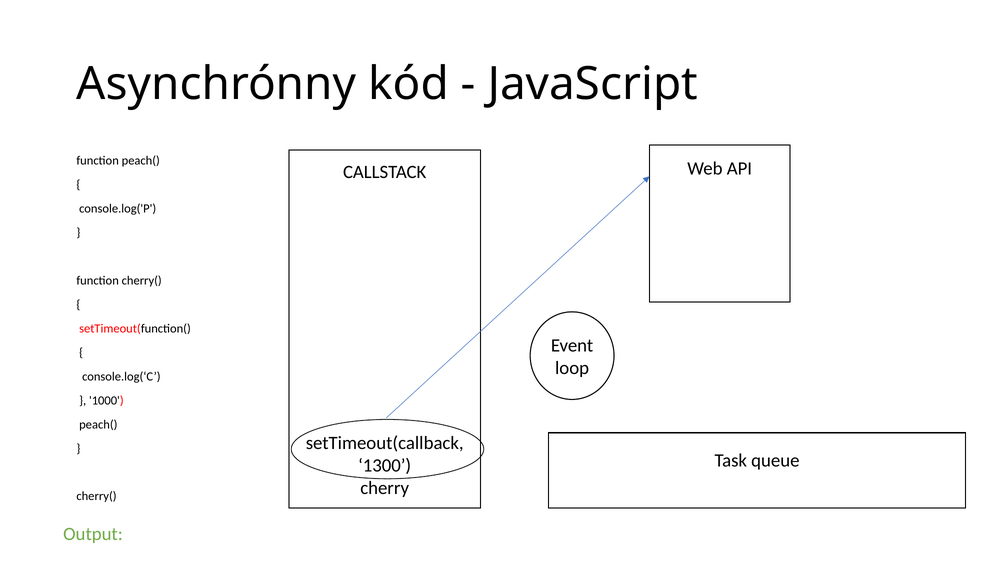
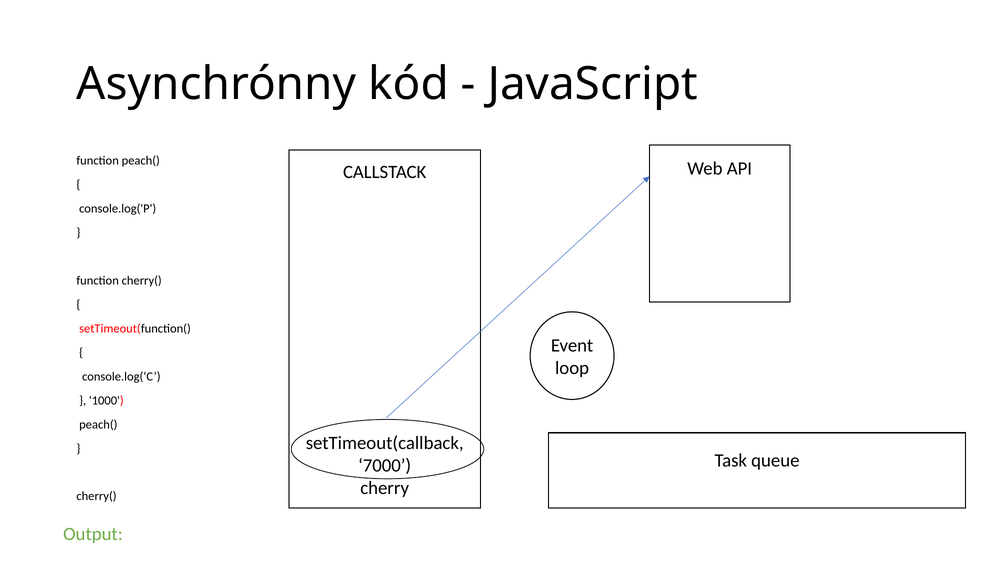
1300: 1300 -> 7000 (385, 466)
